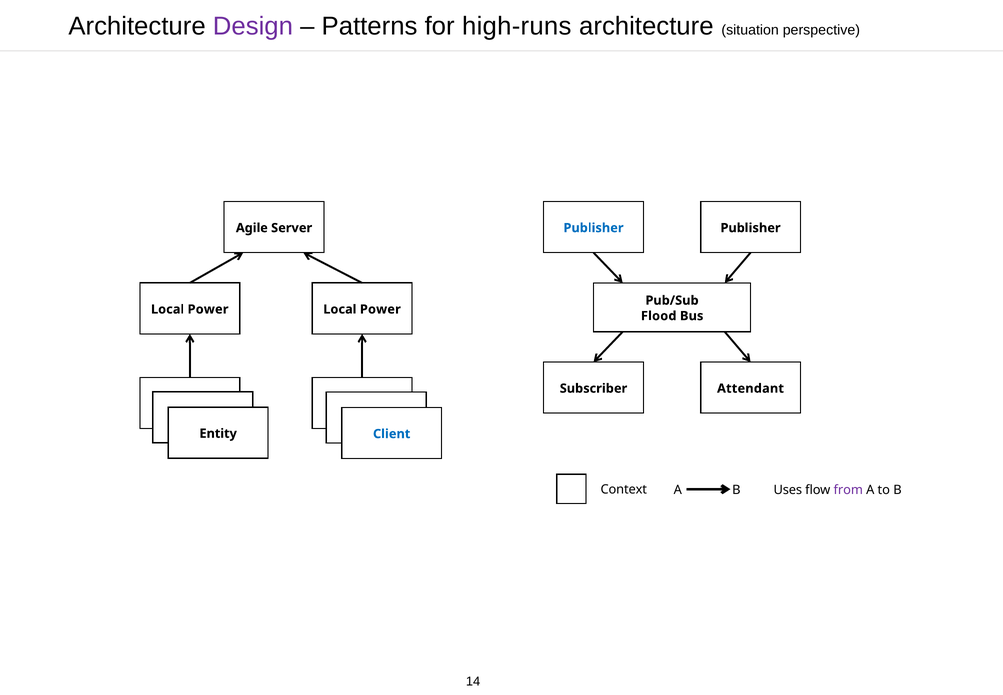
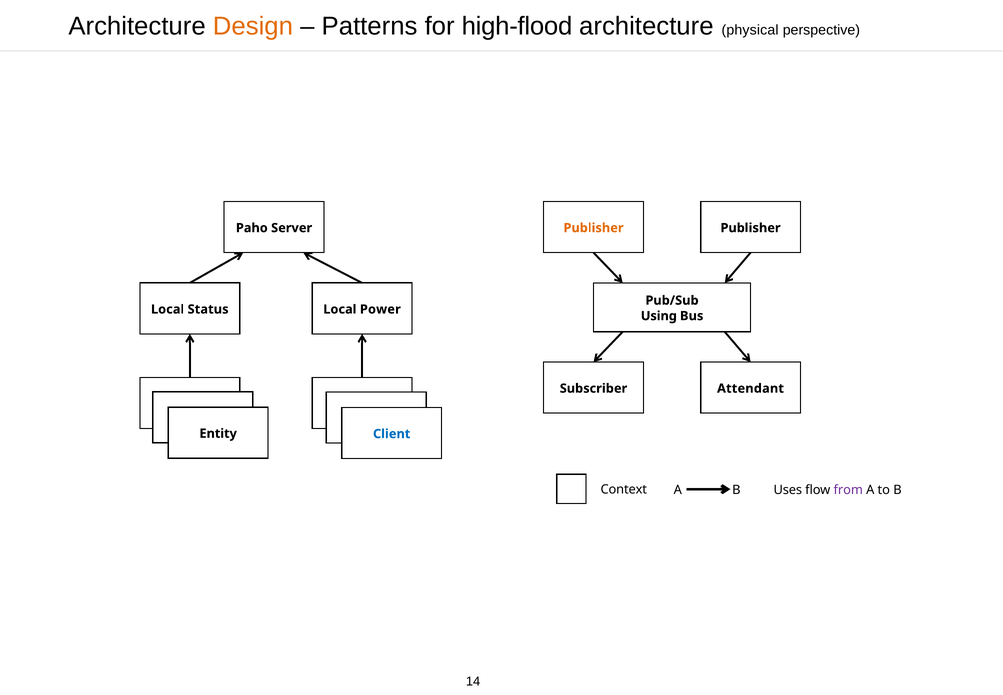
Design colour: purple -> orange (253, 26)
high-runs: high-runs -> high-flood (517, 26)
situation: situation -> physical (750, 30)
Agile: Agile -> Paho (252, 228)
Publisher colour: blue -> orange (594, 228)
Power: Power -> Status (208, 309)
Flood: Flood -> Using (659, 316)
